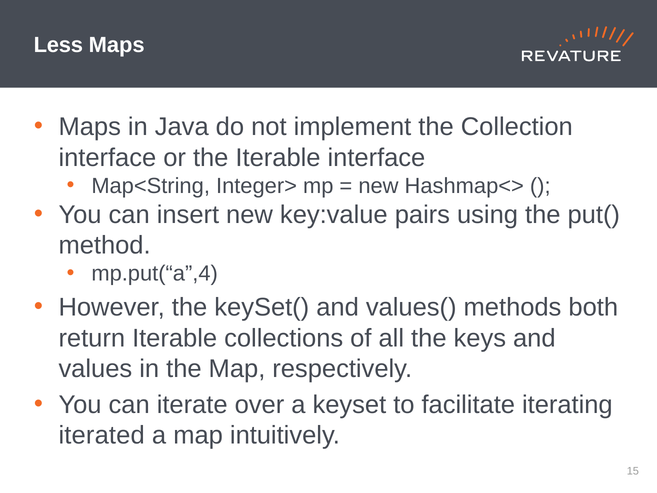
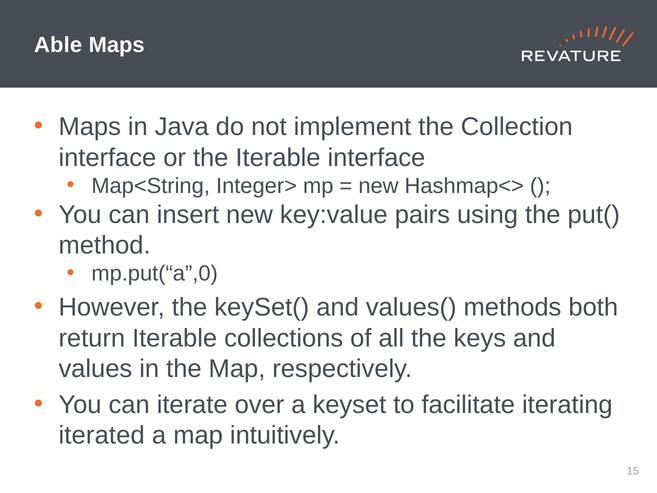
Less: Less -> Able (58, 45)
mp.put(“a”,4: mp.put(“a”,4 -> mp.put(“a”,0 (155, 273)
